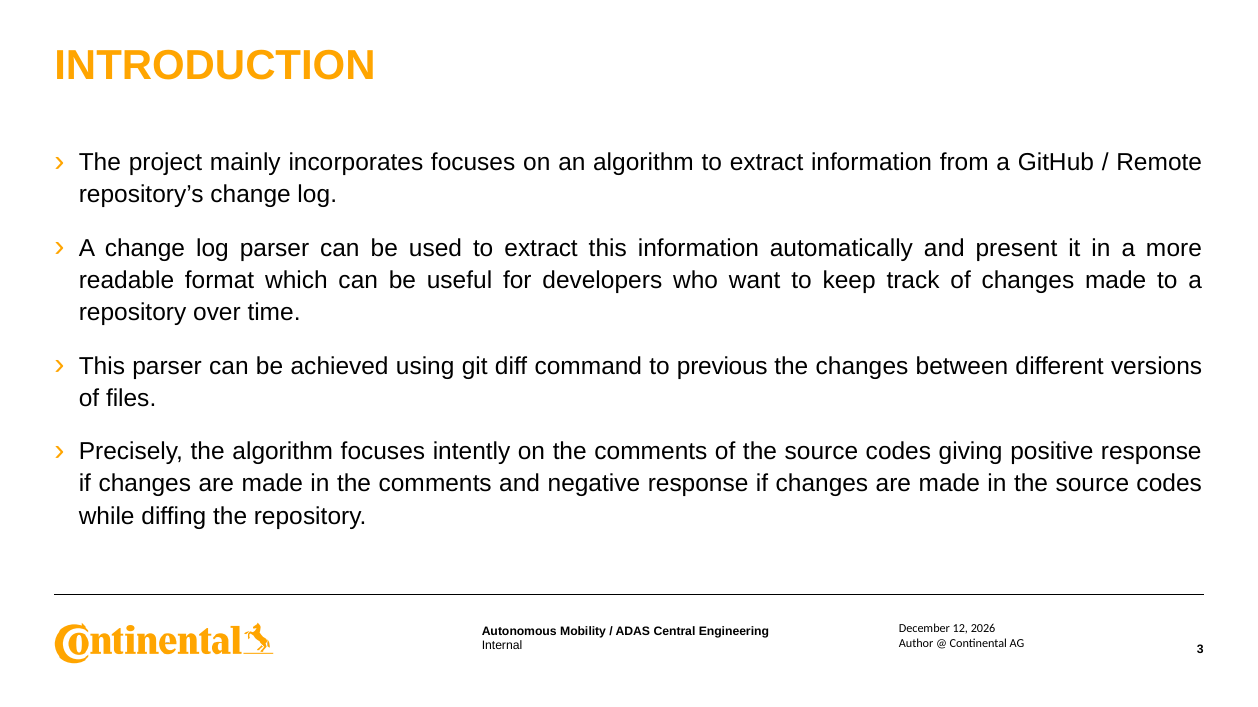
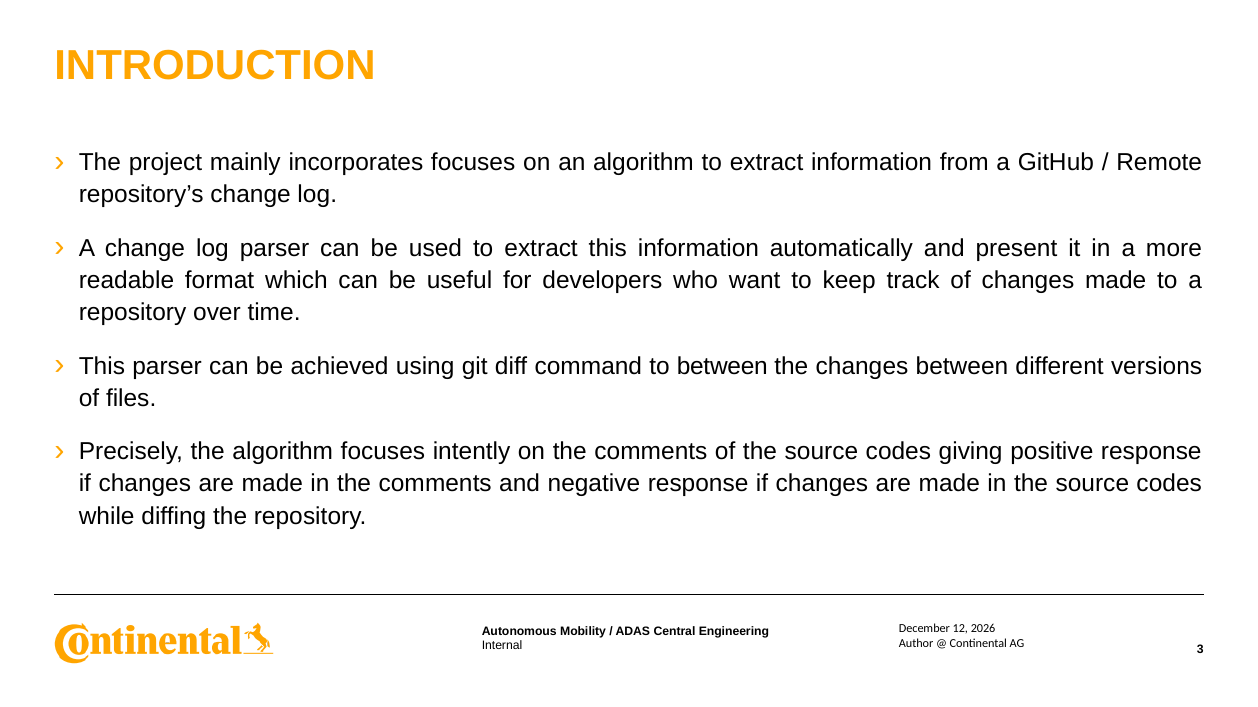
to previous: previous -> between (722, 366)
